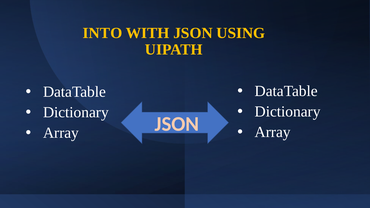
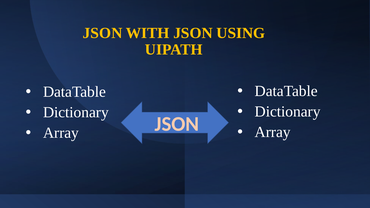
INTO: INTO -> JSON (102, 33)
